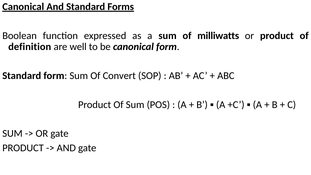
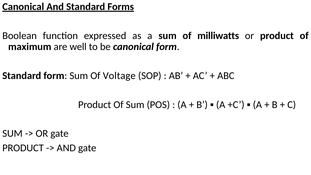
definition: definition -> maximum (30, 47)
Convert: Convert -> Voltage (119, 76)
